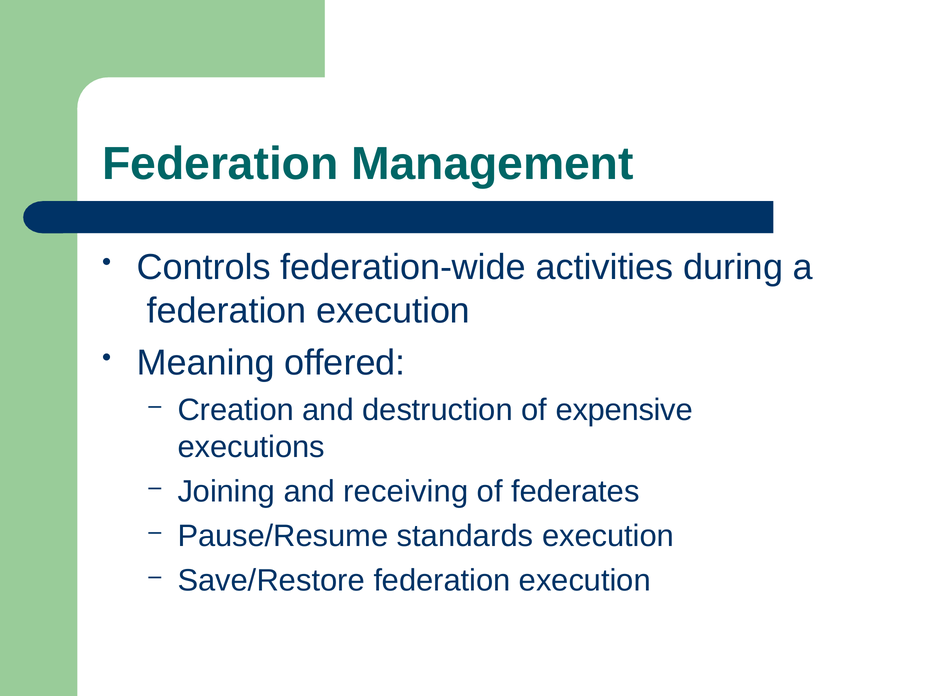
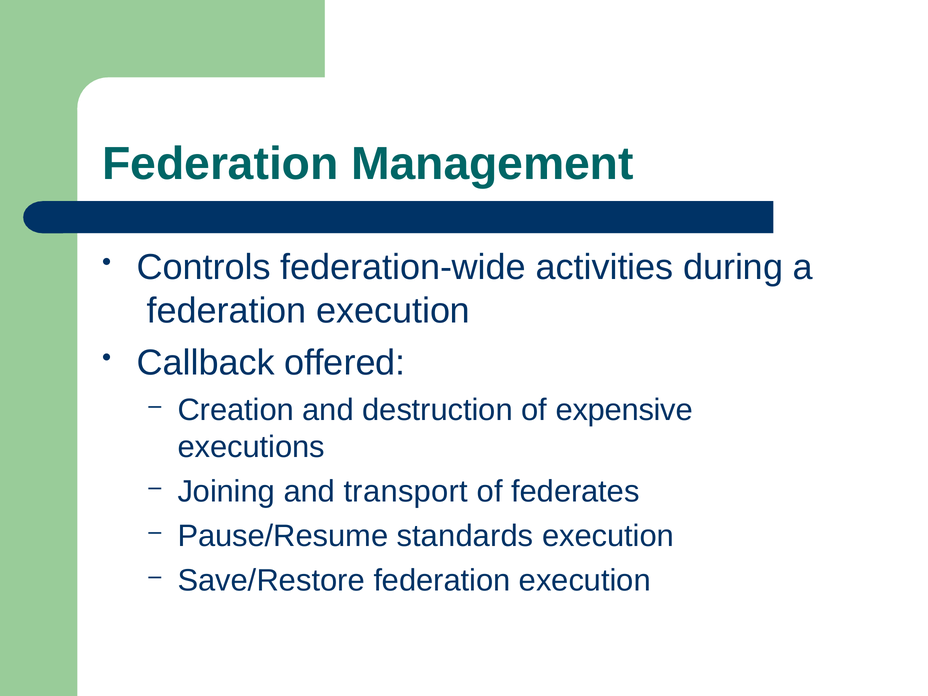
Meaning: Meaning -> Callback (206, 363)
receiving: receiving -> transport (406, 492)
